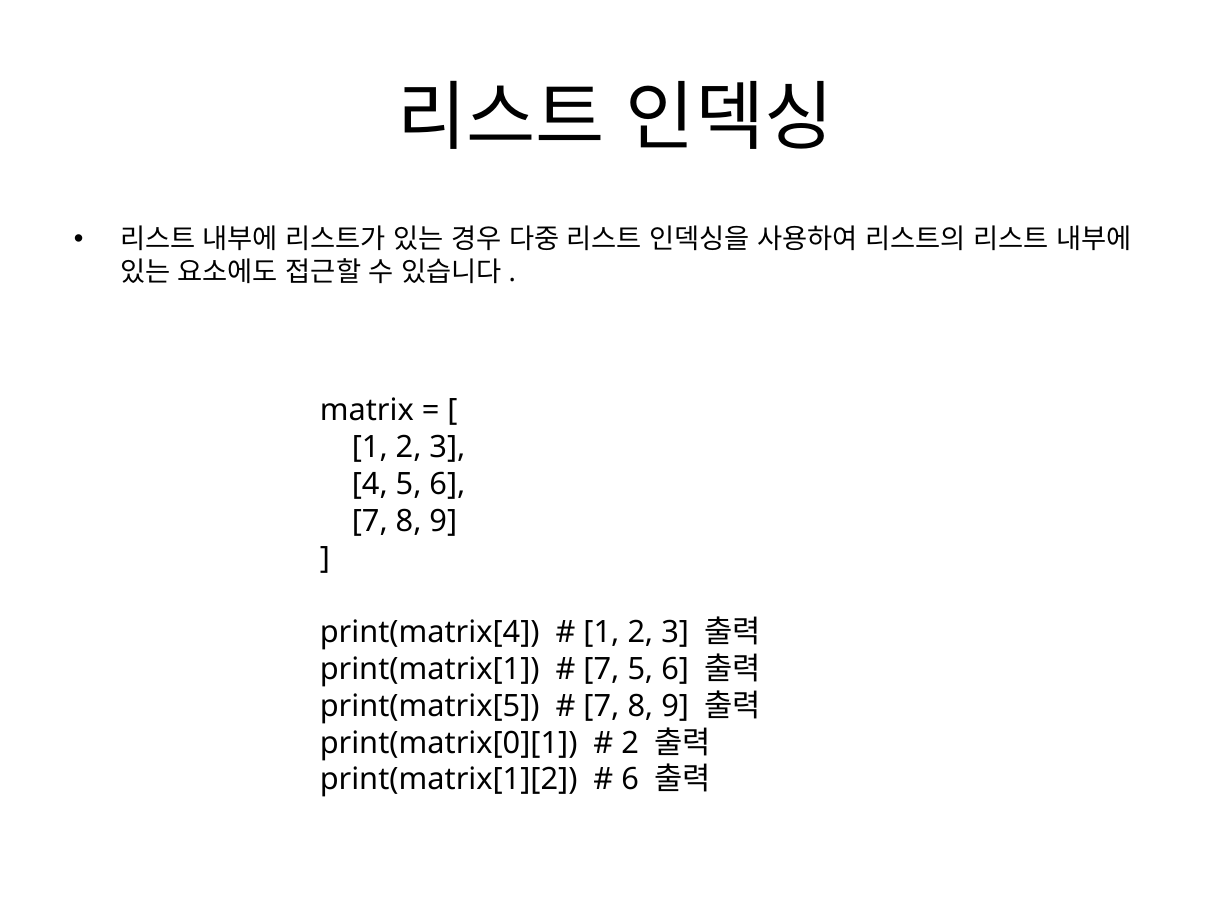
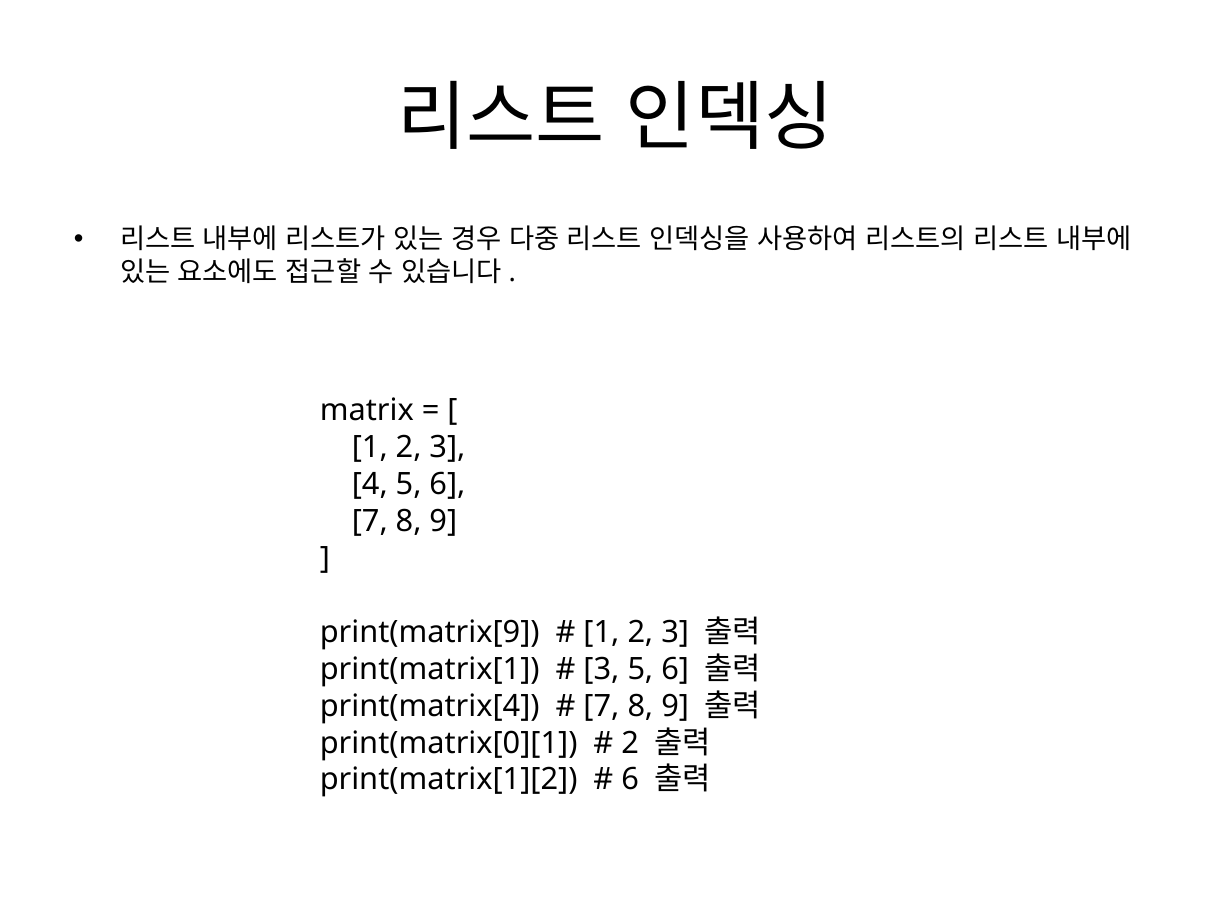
print(matrix[4: print(matrix[4 -> print(matrix[9 (430, 632)
7: 7 -> 3 (601, 669)
print(matrix[5: print(matrix[5 -> print(matrix[4 (430, 706)
